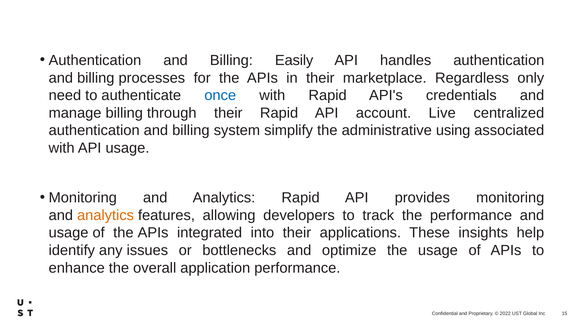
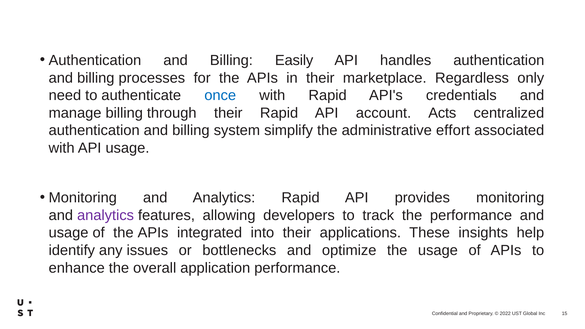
Live: Live -> Acts (442, 113)
using: using -> effort (453, 131)
analytics colour: orange -> purple (106, 215)
